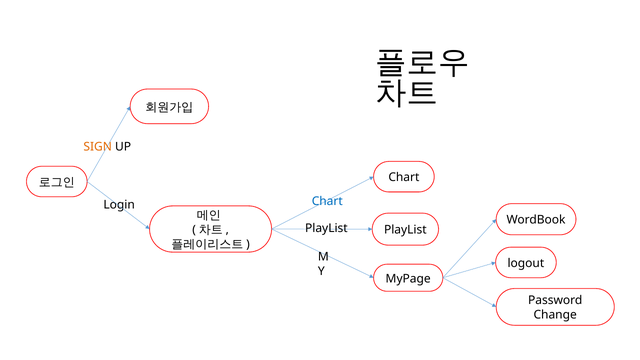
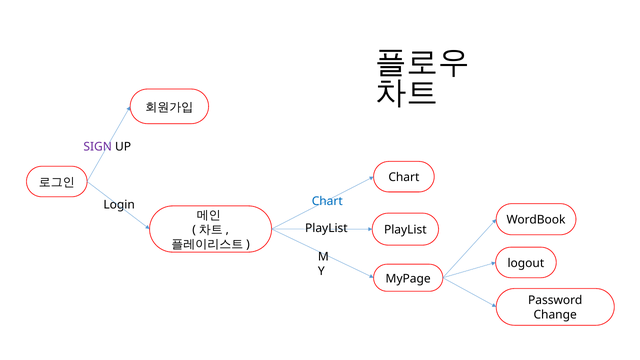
SIGN colour: orange -> purple (98, 147)
